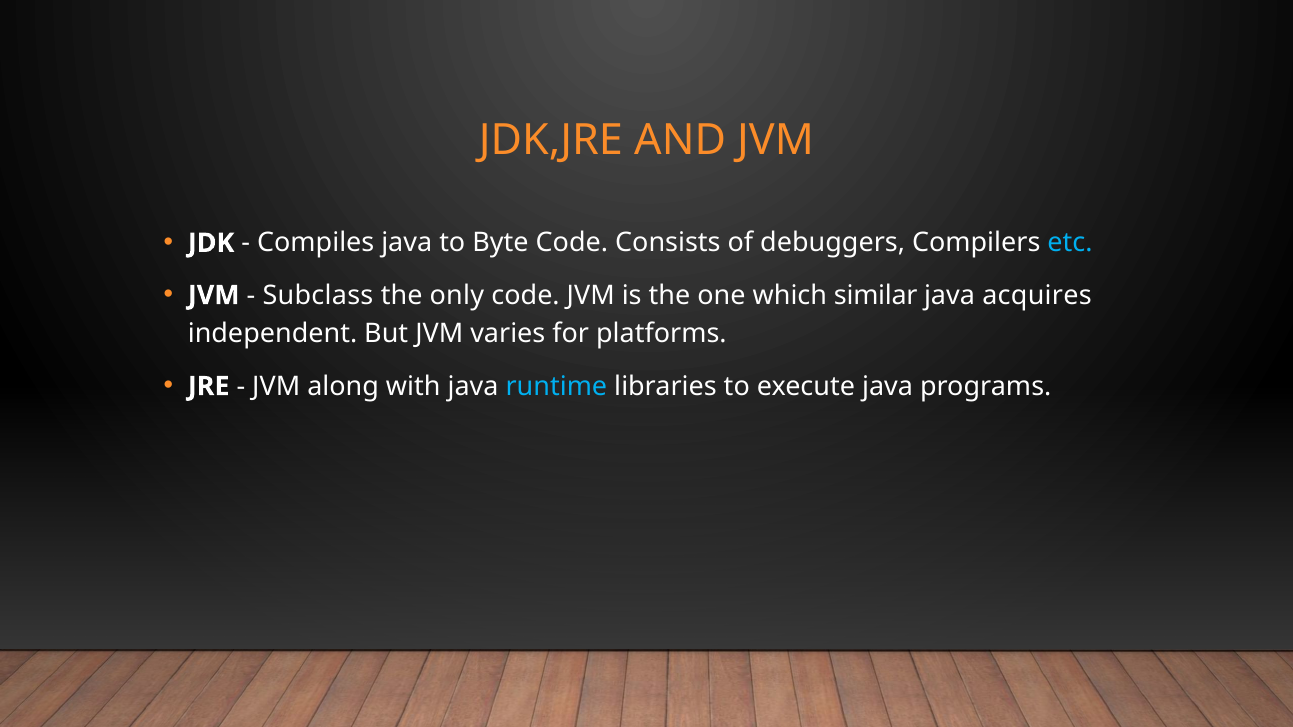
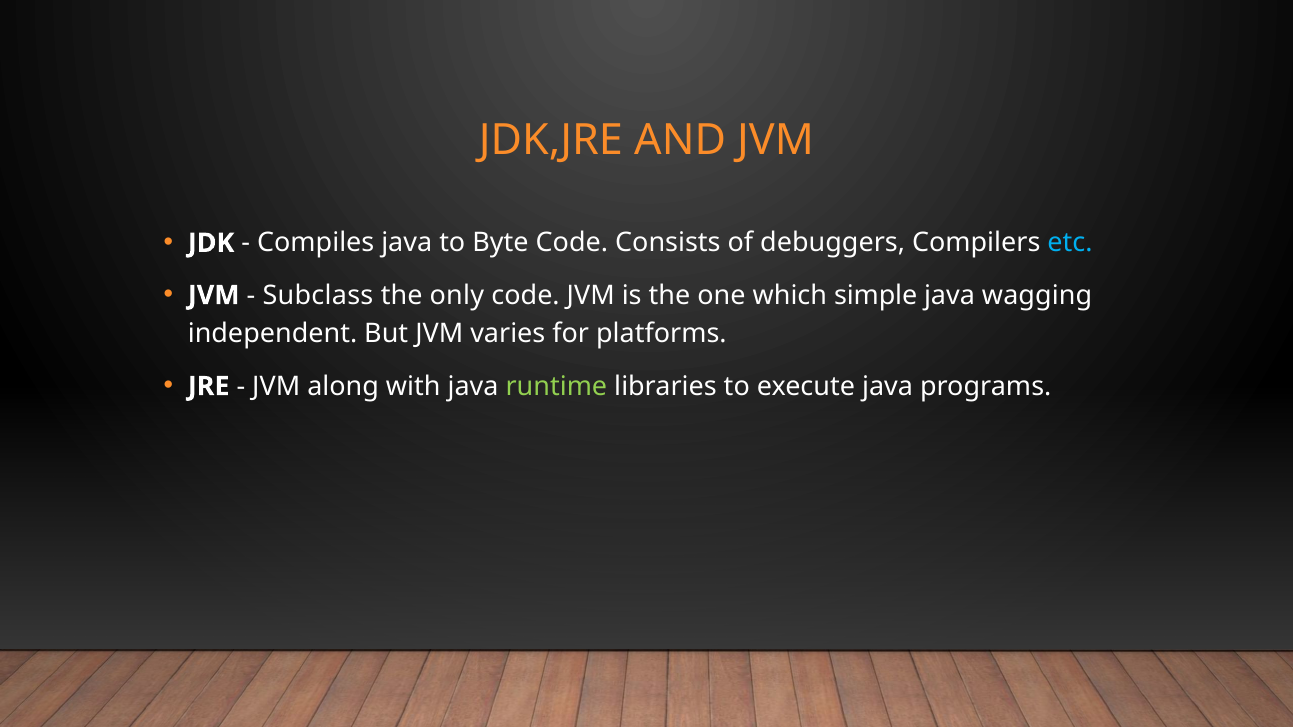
similar: similar -> simple (876, 295)
acquires: acquires -> wagging (1037, 295)
runtime colour: light blue -> light green (556, 386)
